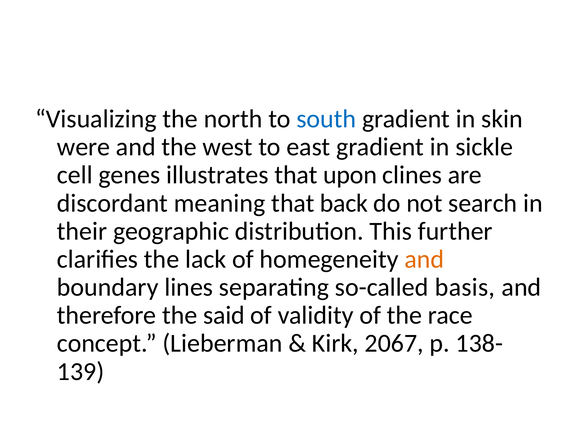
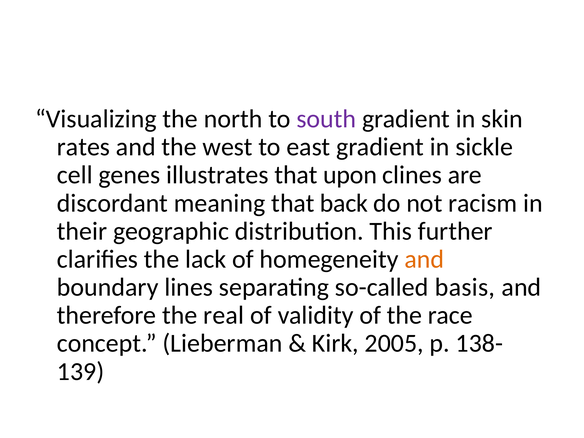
south colour: blue -> purple (326, 119)
were: were -> rates (84, 147)
search: search -> racism (483, 203)
said: said -> real (224, 315)
2067: 2067 -> 2005 (394, 343)
